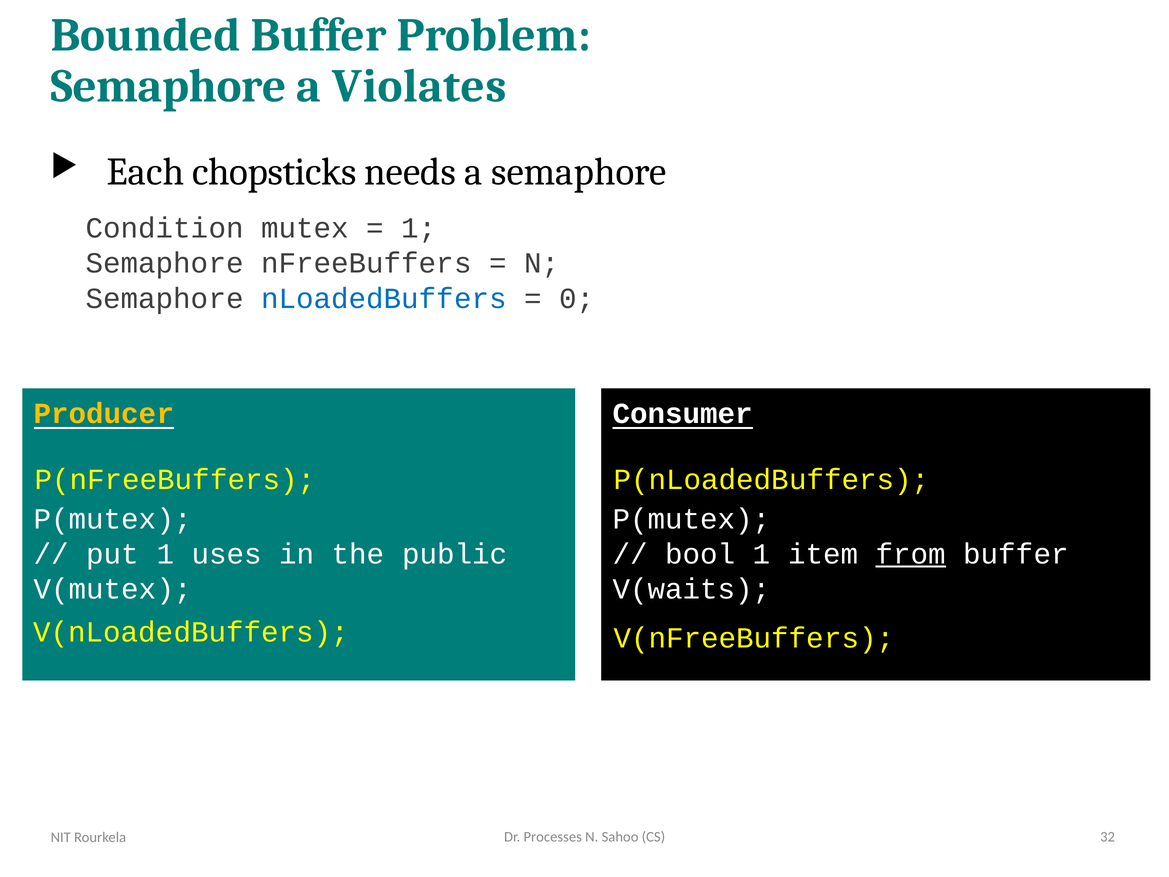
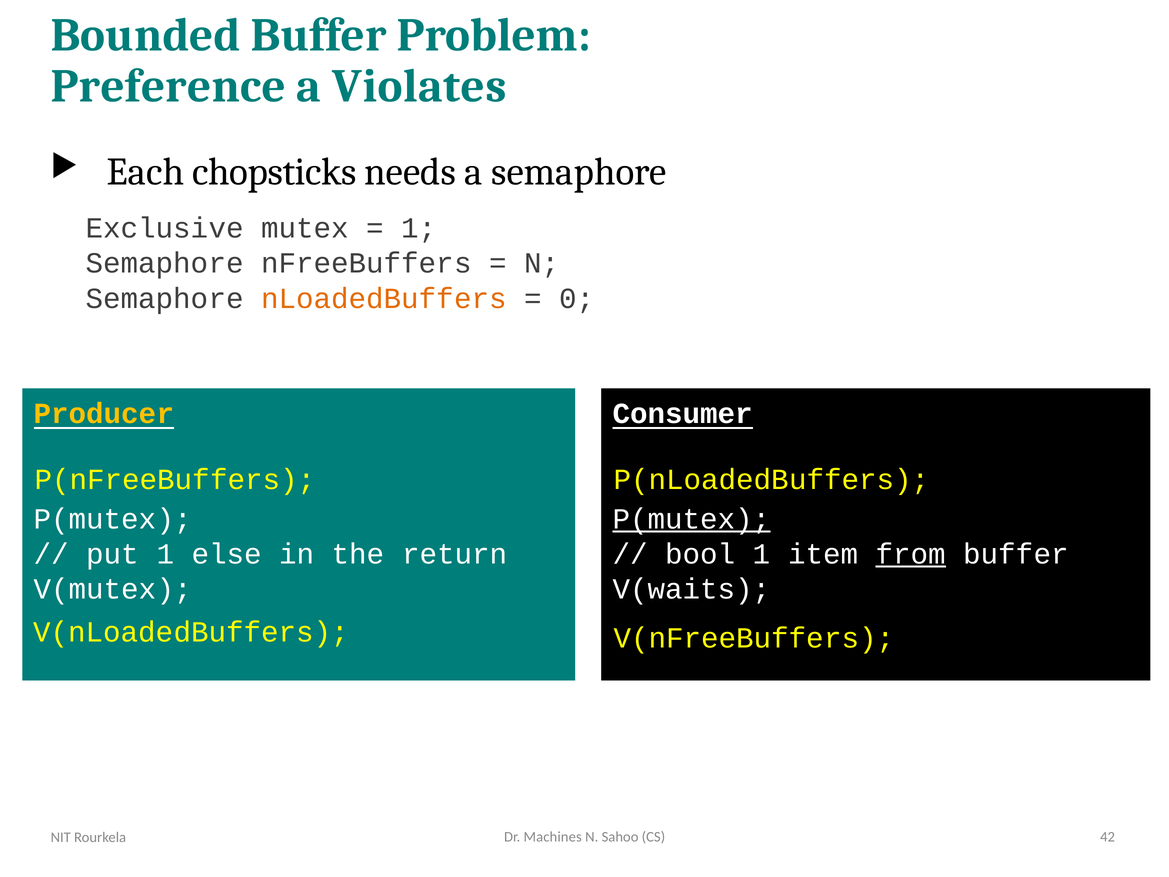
Semaphore: Semaphore -> Preference (168, 86)
Condition: Condition -> Exclusive (165, 228)
nLoadedBuffers colour: blue -> orange (384, 298)
P(mutex underline: none -> present (692, 519)
uses: uses -> else (227, 554)
public: public -> return (455, 554)
Processes: Processes -> Machines (553, 837)
32: 32 -> 42 (1108, 837)
